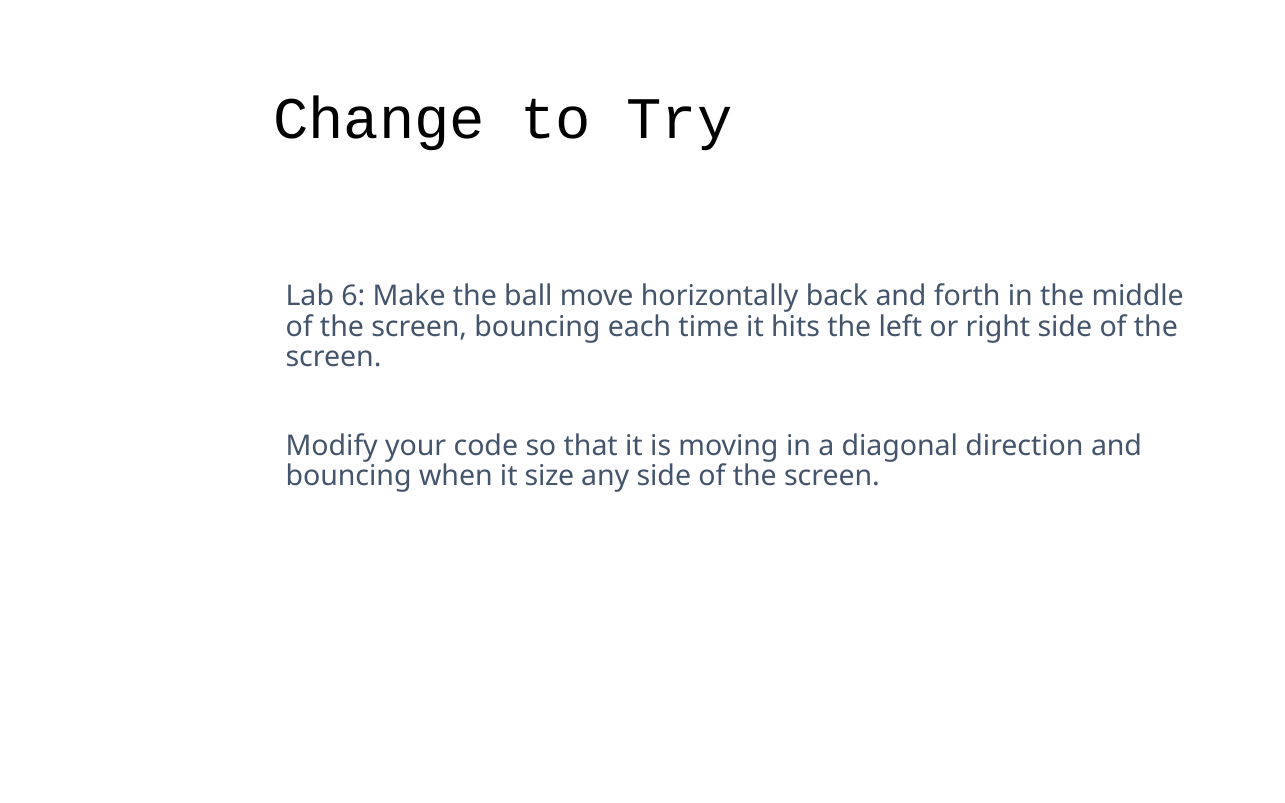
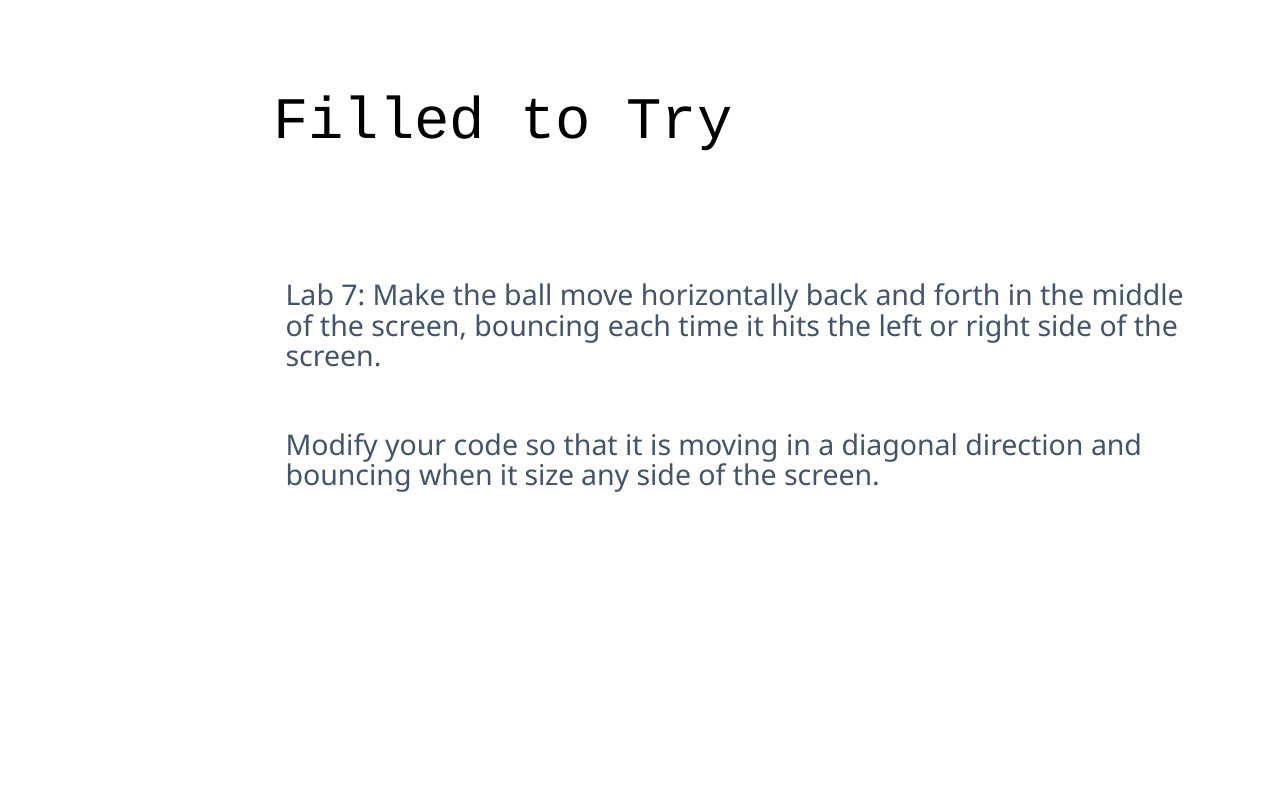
Change: Change -> Filled (379, 119)
6: 6 -> 7 (353, 296)
